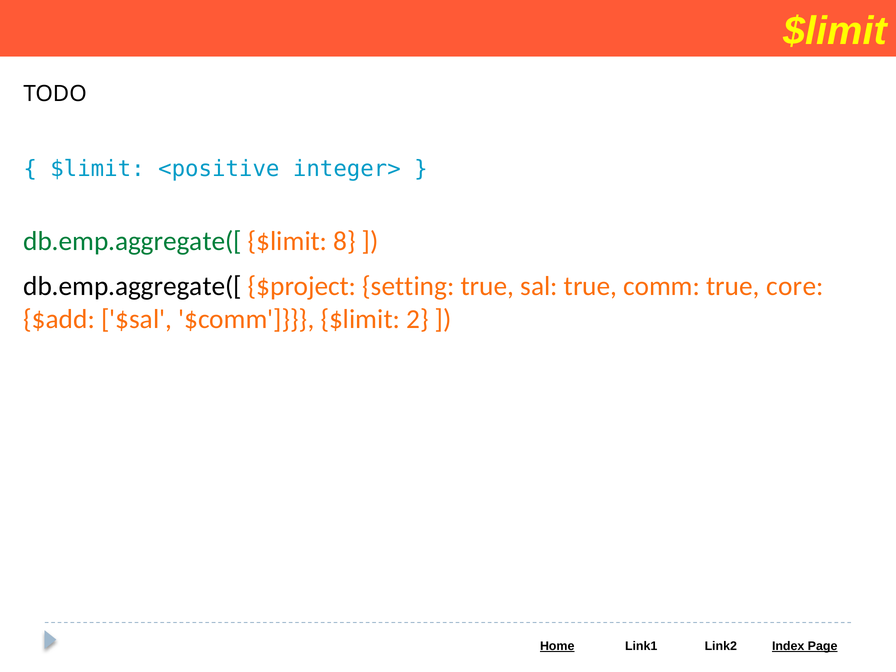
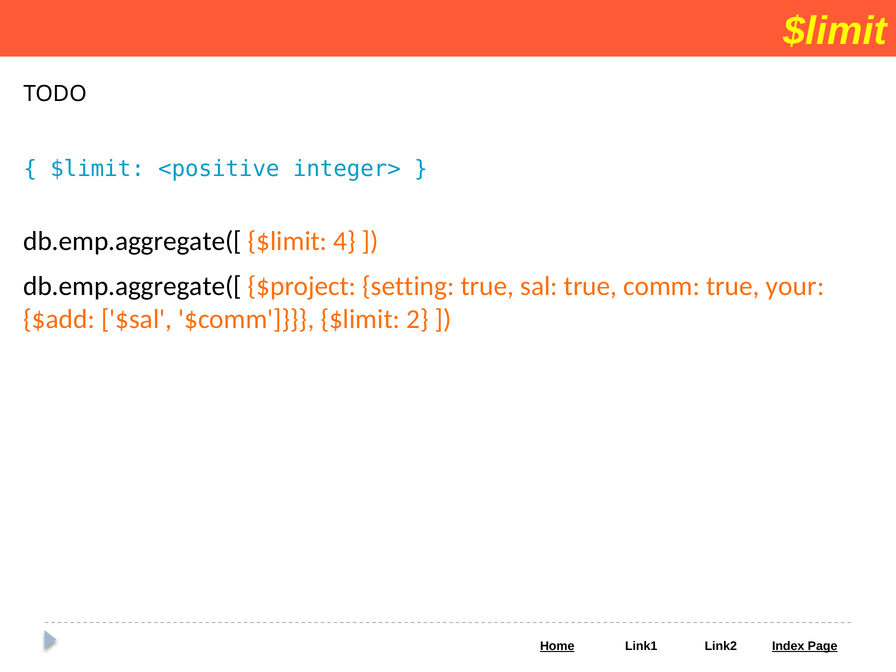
db.emp.aggregate([ colour: green -> black (133, 241)
8: 8 -> 4 (345, 241)
core: core -> your (795, 286)
